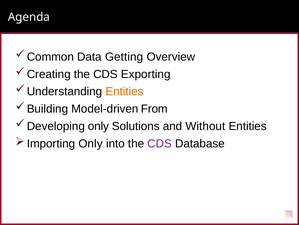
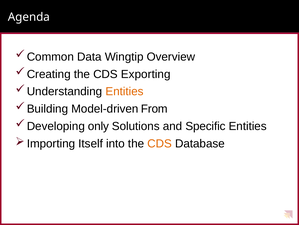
Getting: Getting -> Wingtip (124, 57)
Without: Without -> Specific (205, 126)
Only: Only -> Itself (91, 143)
CDS colour: purple -> orange (160, 143)
